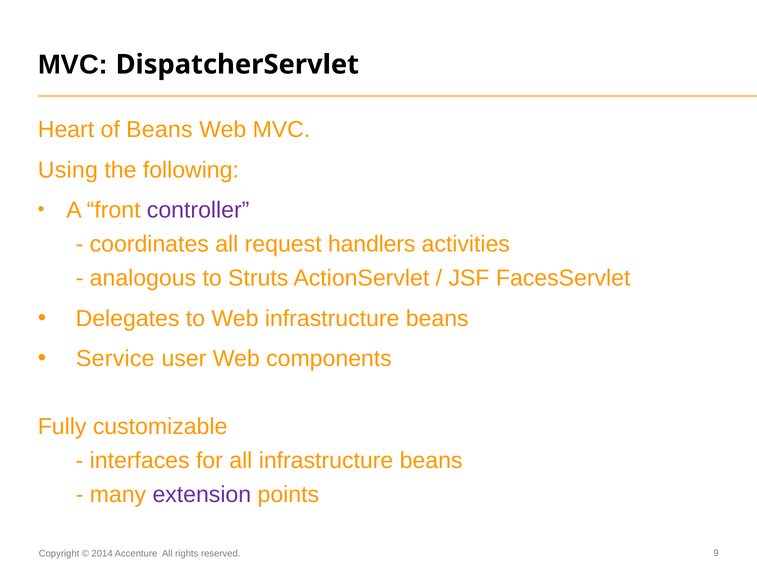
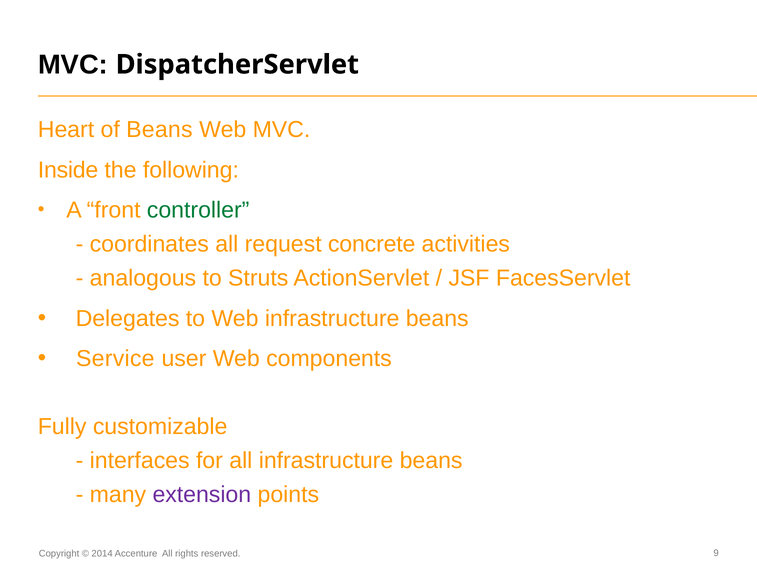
Using: Using -> Inside (68, 170)
controller colour: purple -> green (198, 211)
handlers: handlers -> concrete (372, 245)
